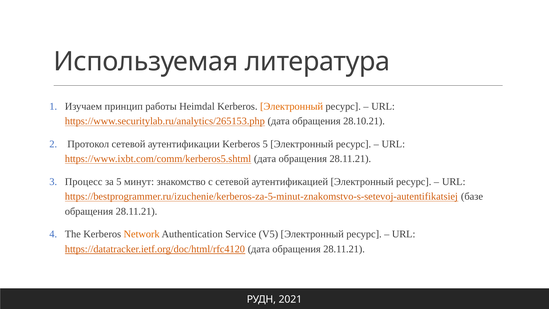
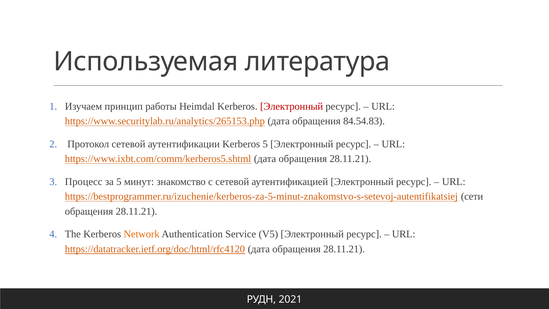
Электронный colour: orange -> red (292, 106)
28.10.21: 28.10.21 -> 84.54.83 (364, 121)
базе: базе -> сети (472, 196)
